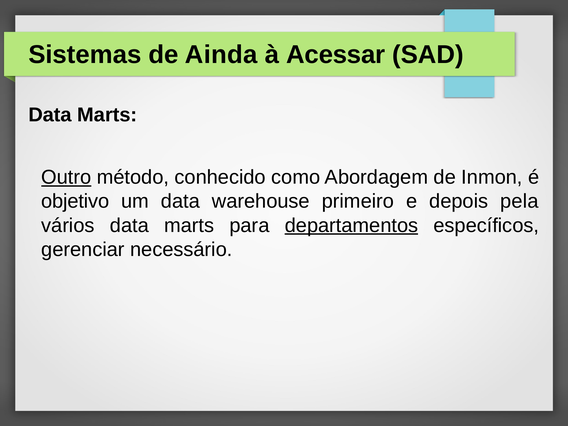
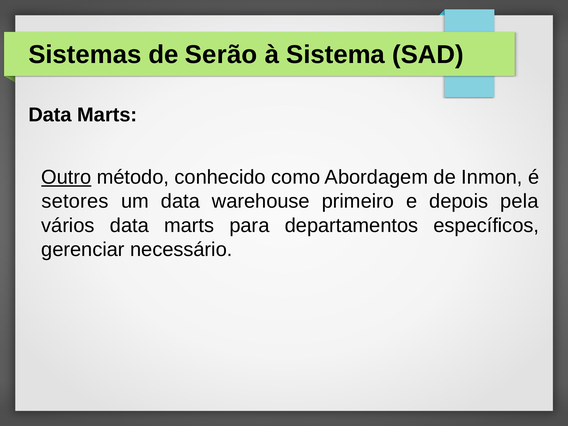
Ainda: Ainda -> Serão (221, 55)
Acessar: Acessar -> Sistema (336, 55)
objetivo: objetivo -> setores (75, 201)
departamentos underline: present -> none (351, 225)
